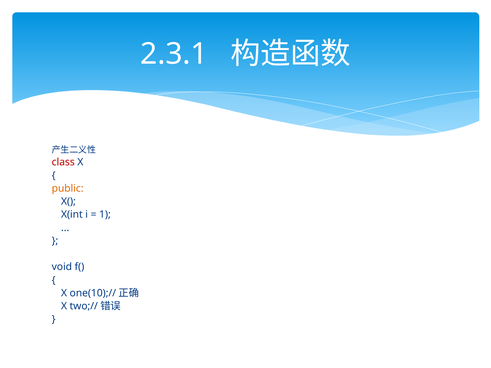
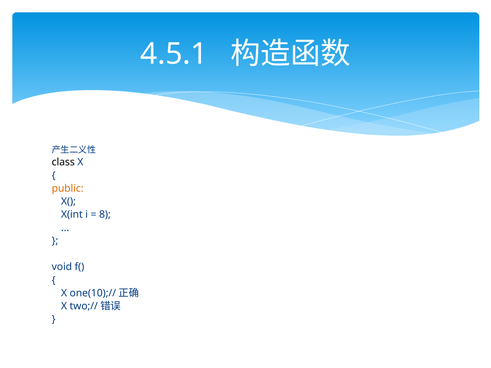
2.3.1: 2.3.1 -> 4.5.1 (174, 54)
class colour: red -> black (63, 162)
1: 1 -> 8 (105, 215)
